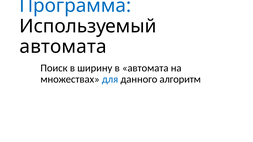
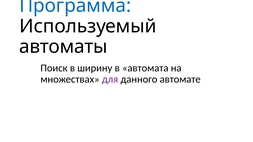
автомата: автомата -> автоматы (63, 47)
для colour: blue -> purple (110, 79)
алгоритм: алгоритм -> автомате (180, 79)
